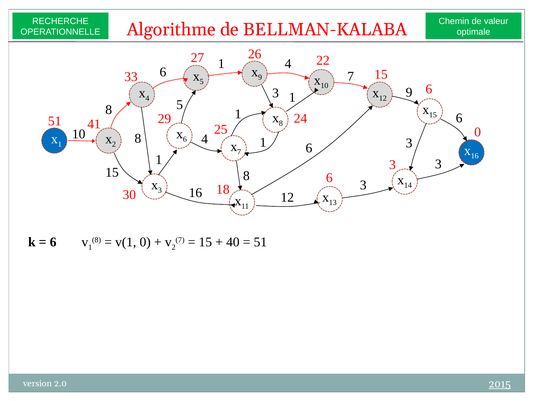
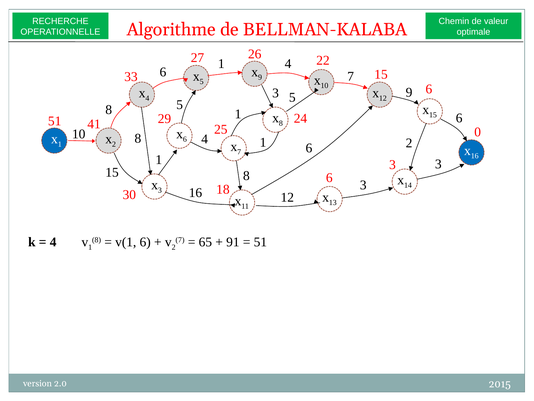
1: 1 -> 5 (292, 97)
3: 3 -> 2 (409, 143)
6: 6 -> 4 (53, 242)
v(1 0: 0 -> 6 (145, 242)
15: 15 -> 65 (205, 242)
40: 40 -> 91 (233, 242)
2015 underline: present -> none (500, 384)
